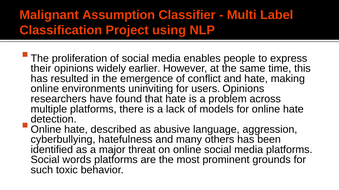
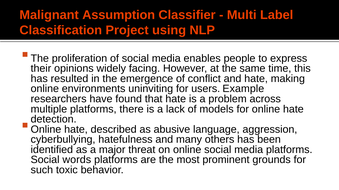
earlier: earlier -> facing (144, 69)
users Opinions: Opinions -> Example (243, 89)
